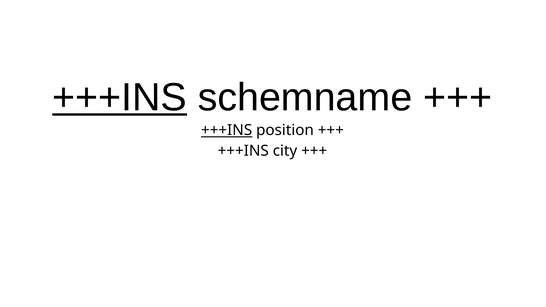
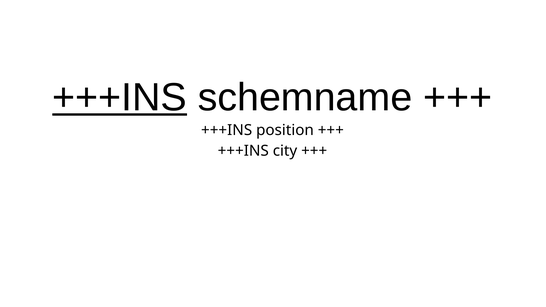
+++INS underline: present -> none (227, 130)
